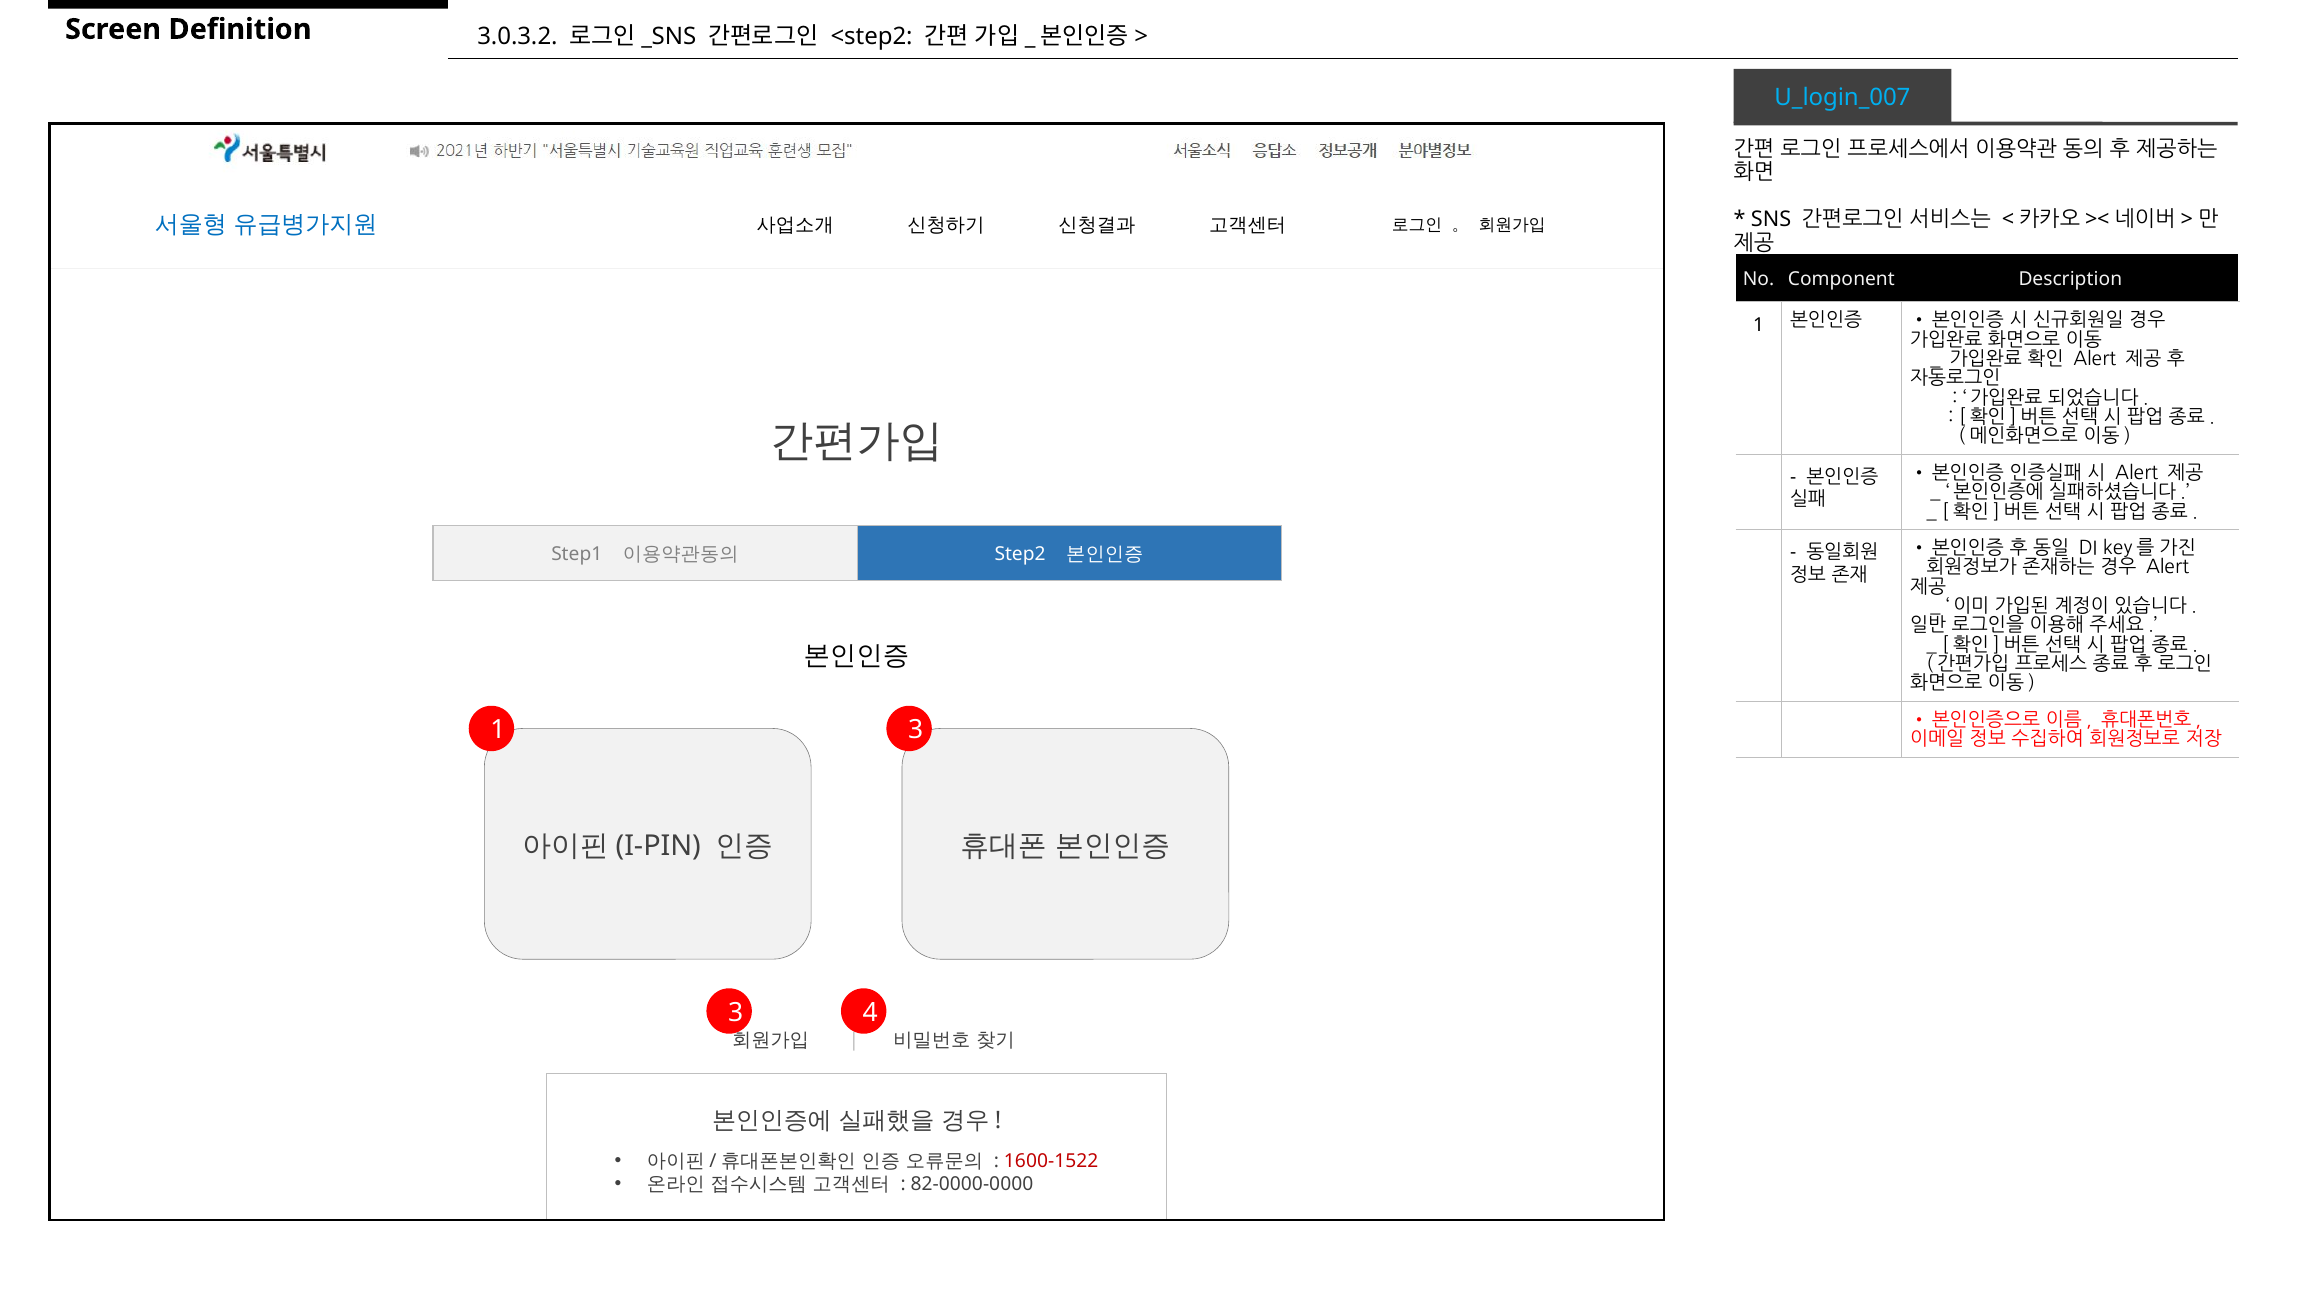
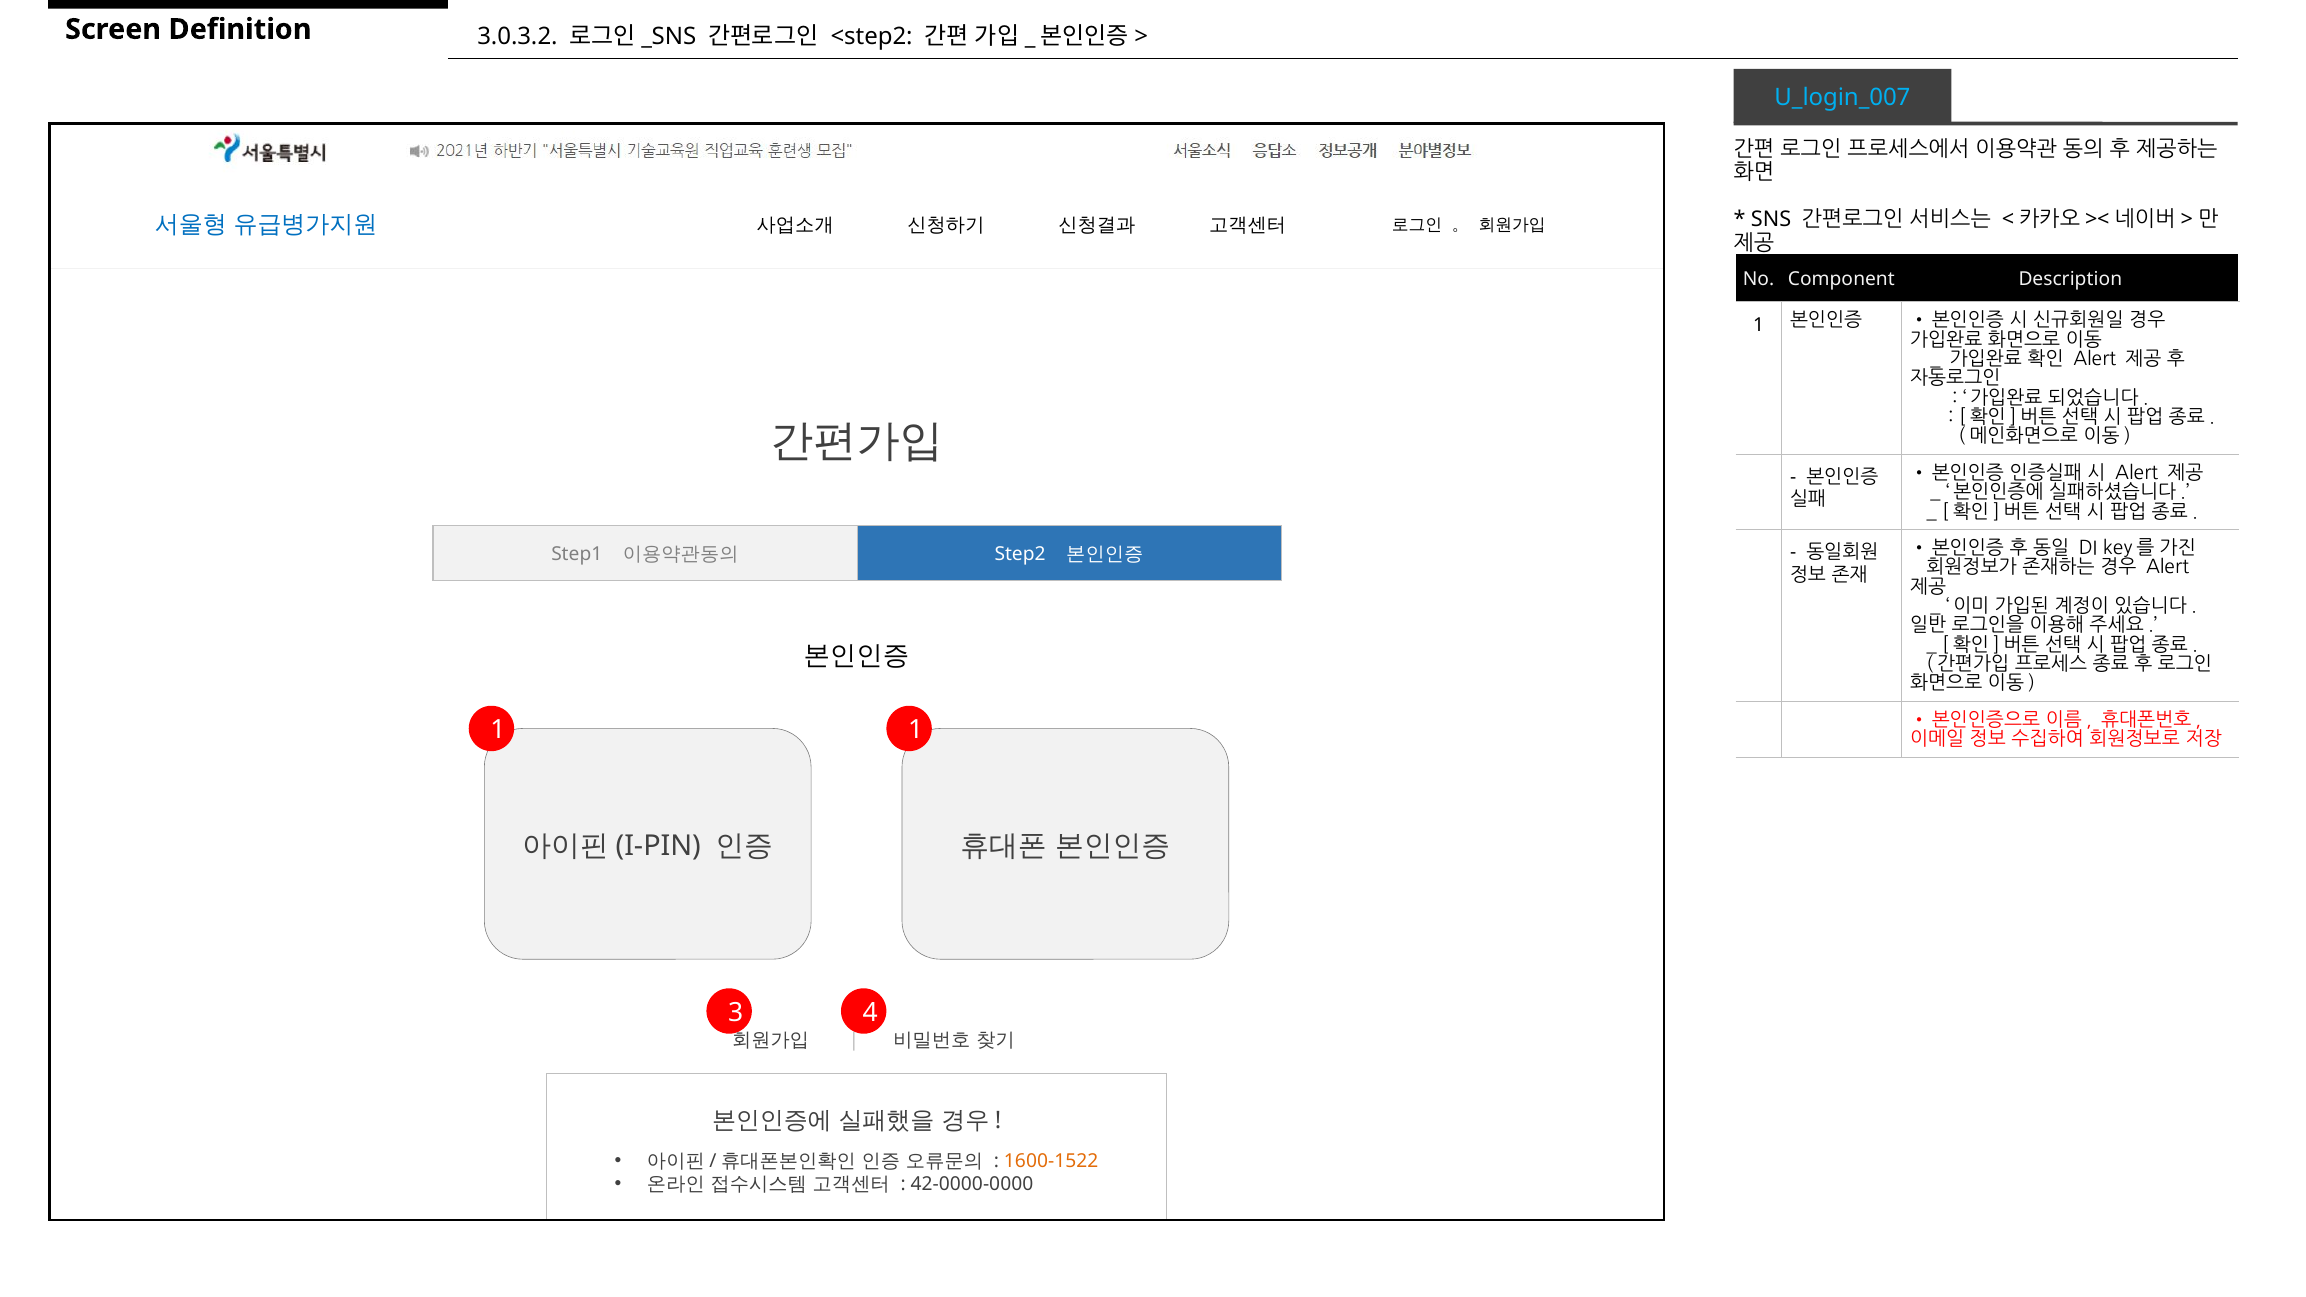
1 3: 3 -> 1 (916, 730)
1600-1522 colour: red -> orange (1051, 1161)
82-0000-0000: 82-0000-0000 -> 42-0000-0000 (972, 1184)
